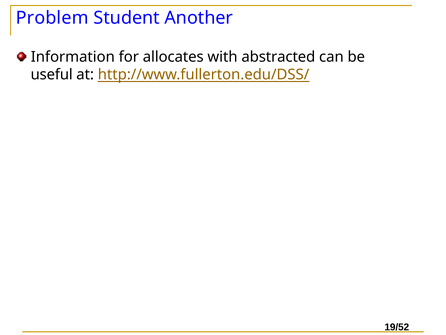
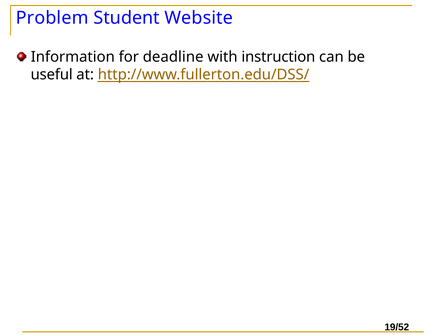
Another: Another -> Website (199, 18)
allocates: allocates -> deadline (173, 57)
abstracted: abstracted -> instruction (278, 57)
